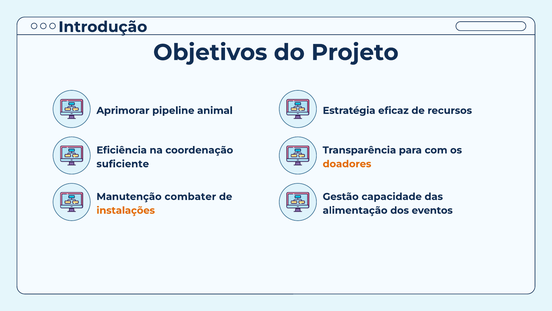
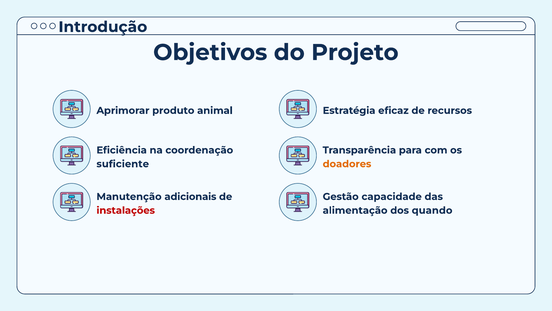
pipeline: pipeline -> produto (173, 110)
combater: combater -> adicionais (190, 196)
instalações colour: orange -> red (126, 210)
eventos: eventos -> quando (432, 210)
